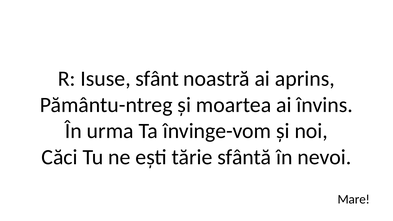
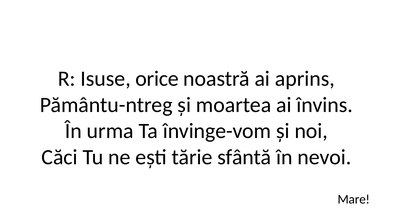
sfânt: sfânt -> orice (157, 79)
